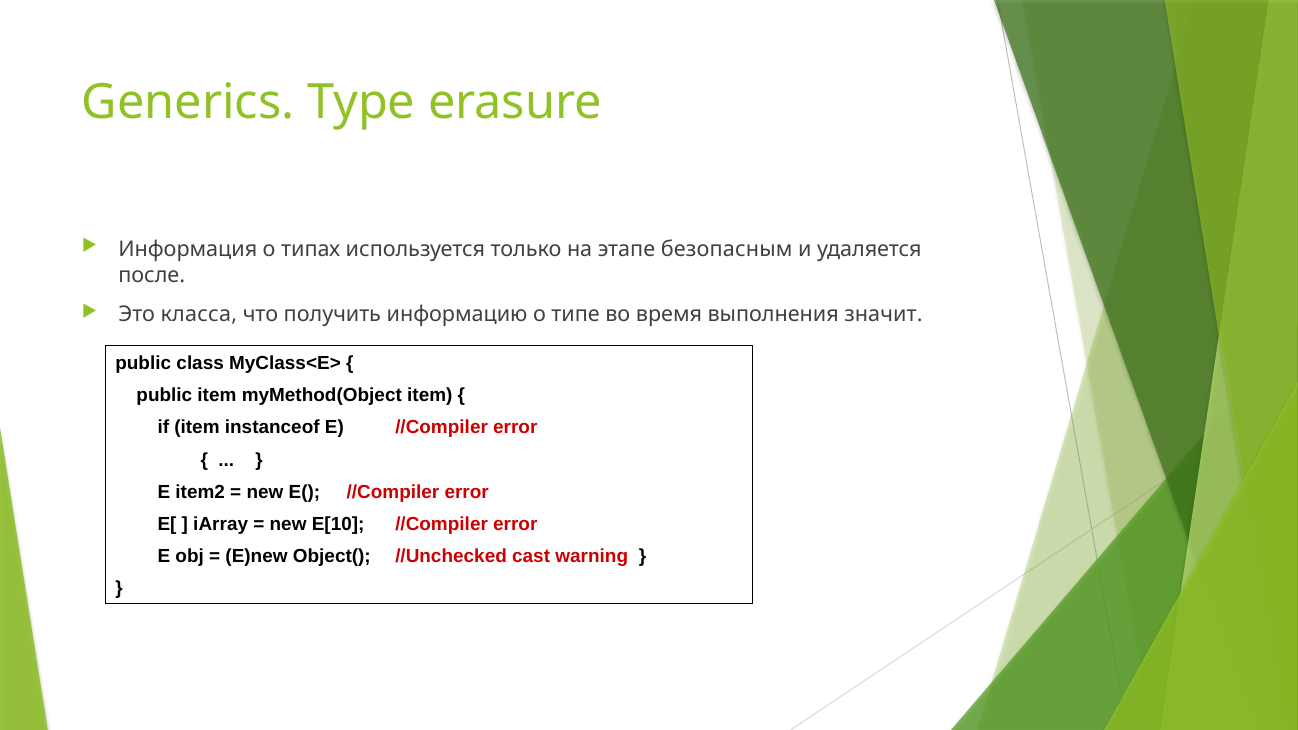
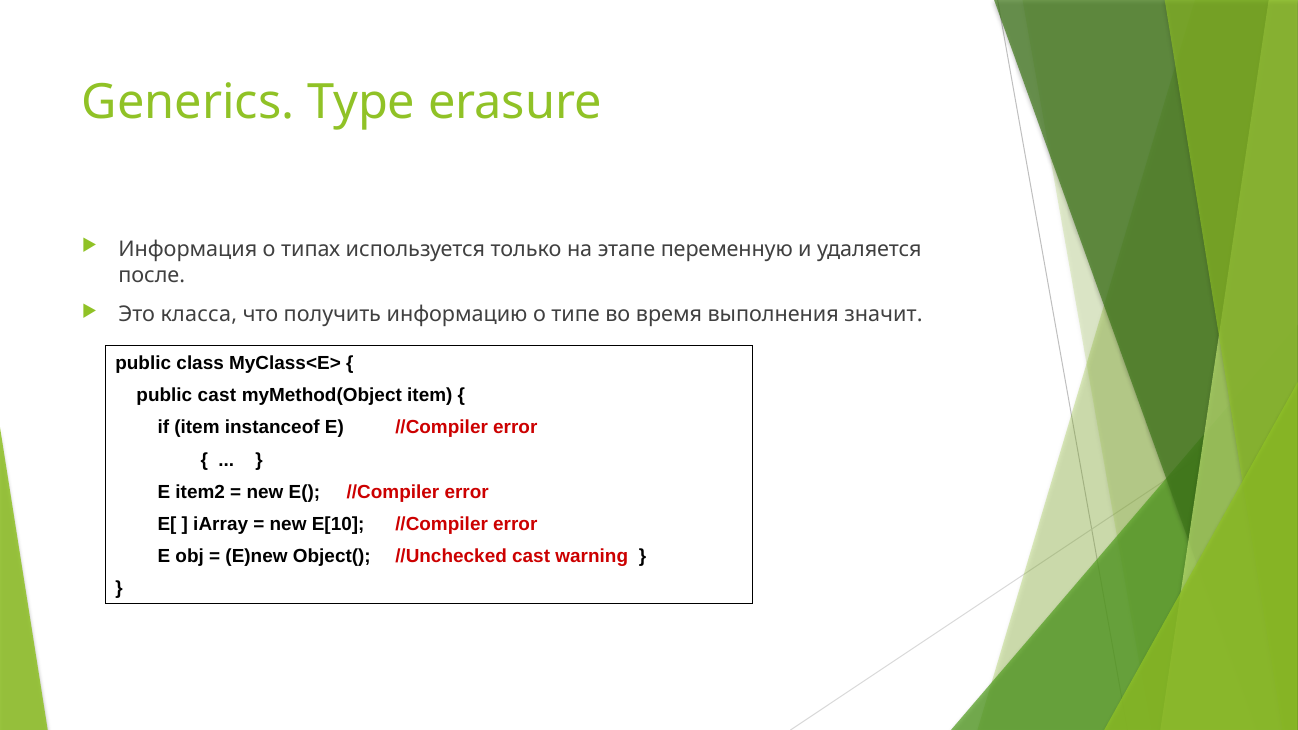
безопасным: безопасным -> переменную (727, 249)
public item: item -> cast (217, 395)
